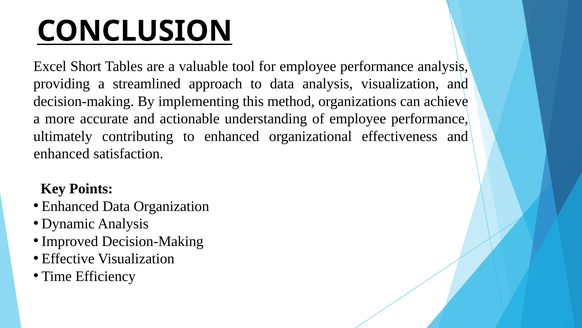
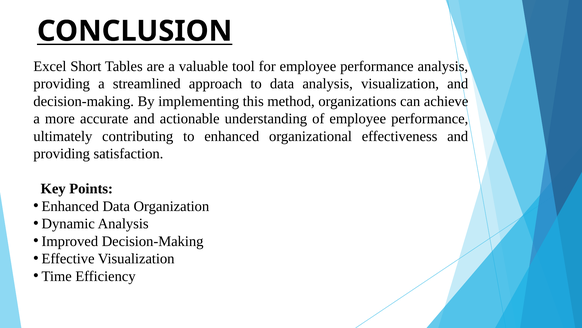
enhanced: enhanced -> providing (62, 153)
